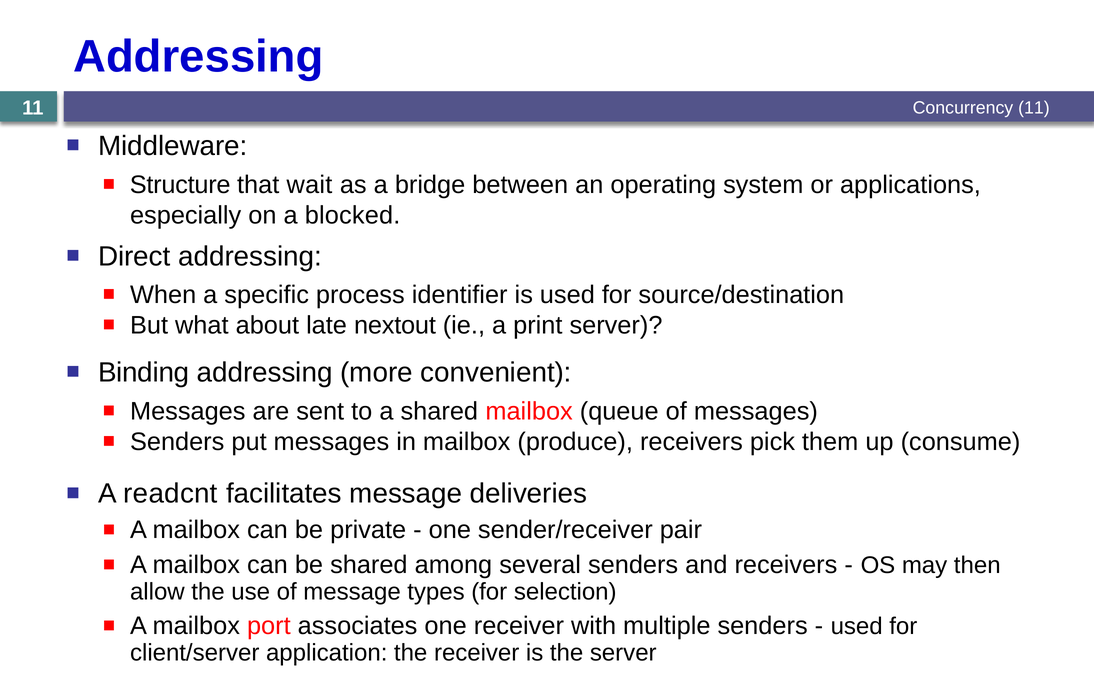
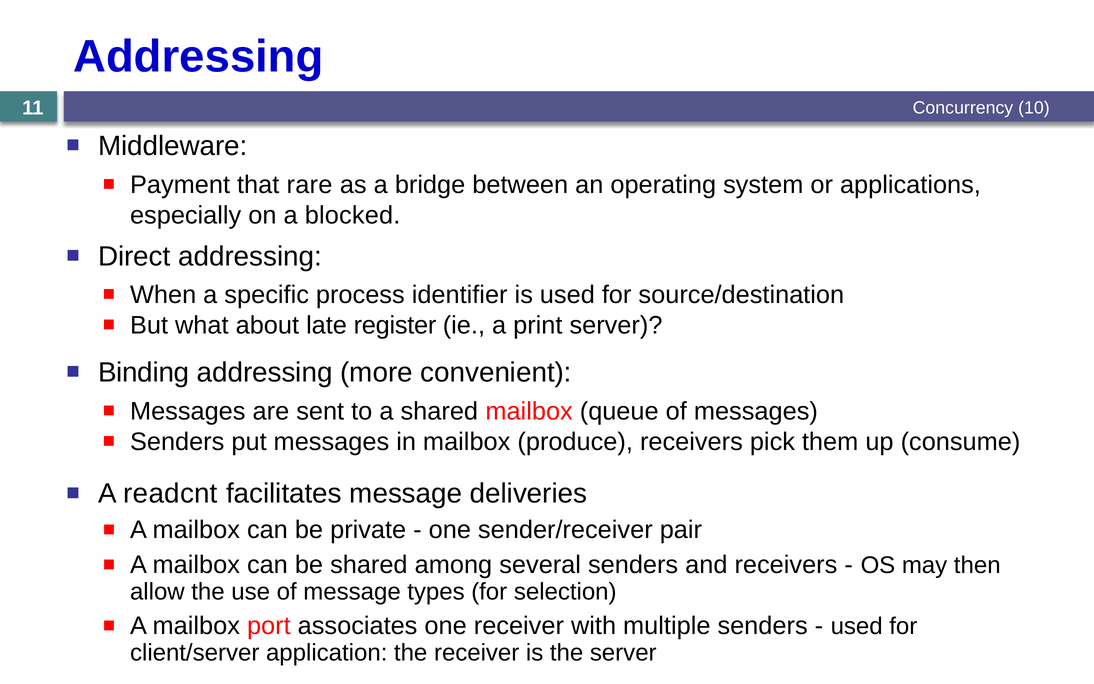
Concurrency 11: 11 -> 10 (1034, 108)
Structure: Structure -> Payment (180, 185)
wait: wait -> rare (309, 185)
nextout: nextout -> register (395, 325)
